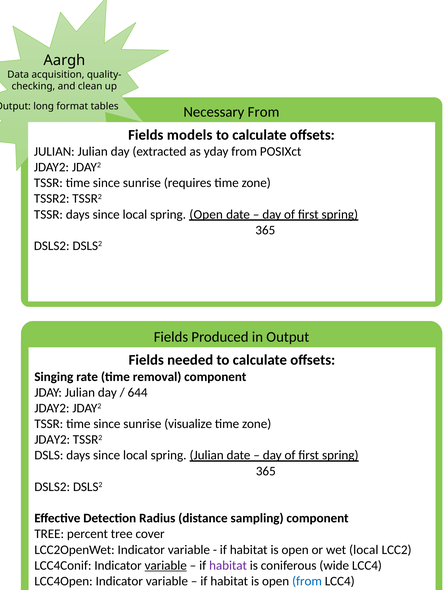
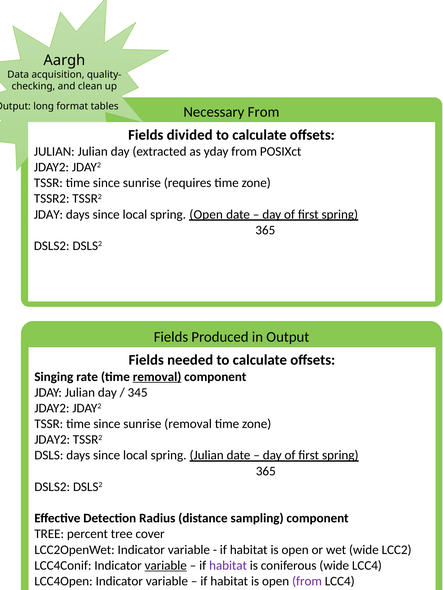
Fields models: models -> divided (190, 135)
TSSR: TSSR -> JDAY (48, 215)
removal underline: none -> present (157, 377)
644: 644 -> 345 (138, 393)
sunrise visualize: visualize -> removal (188, 424)
wet local: local -> wide (364, 550)
from colour: blue -> purple (307, 582)
